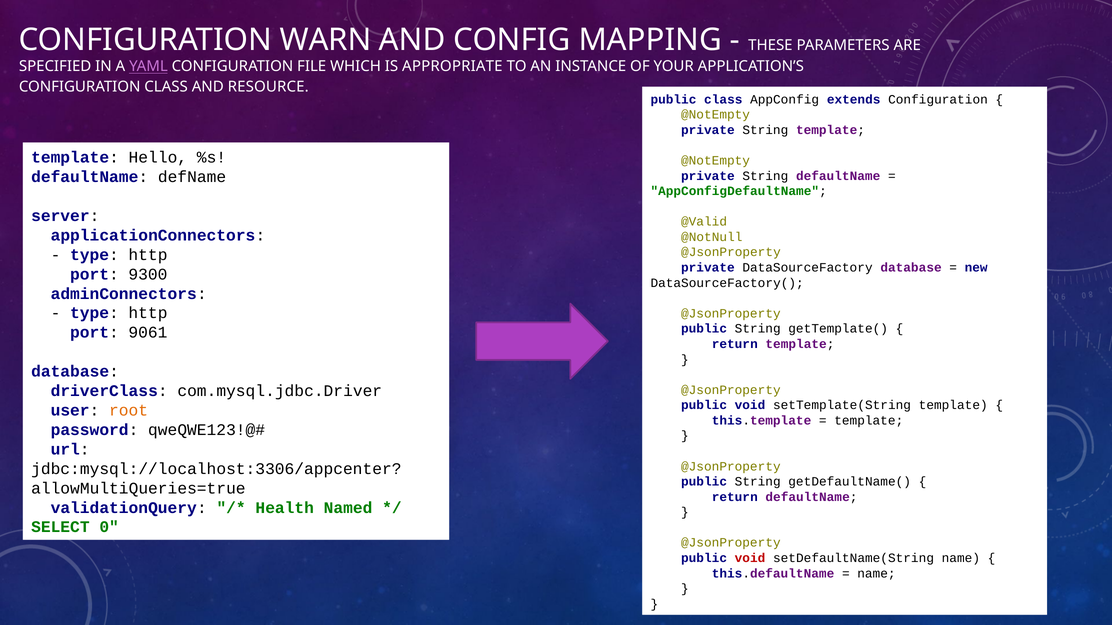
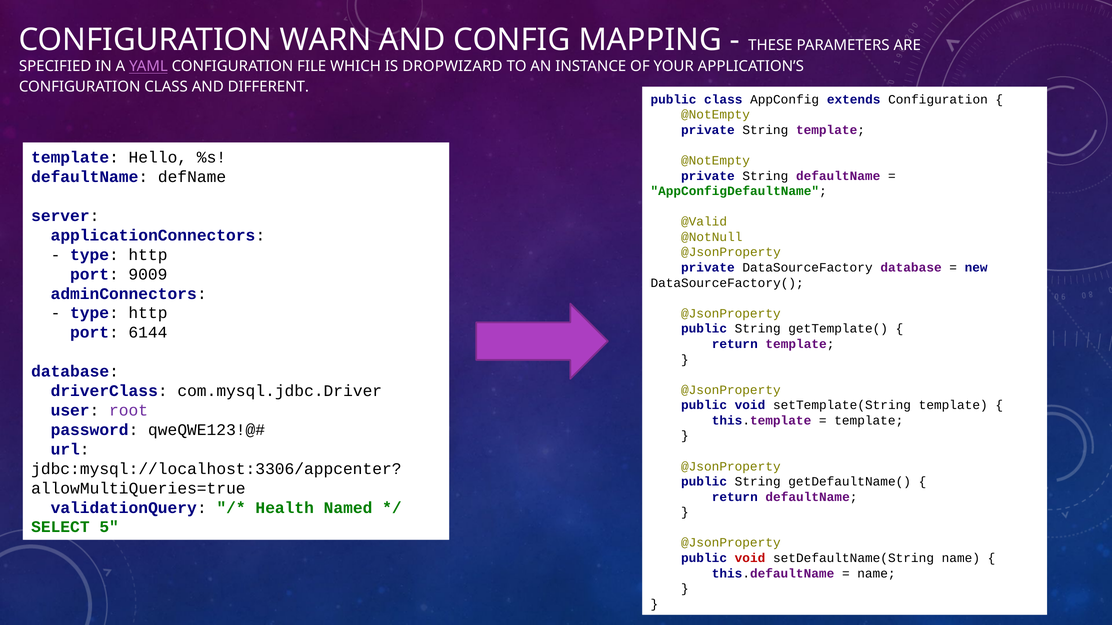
APPROPRIATE: APPROPRIATE -> DROPWIZARD (452, 66)
RESOURCE: RESOURCE -> DIFFERENT (268, 87)
9300: 9300 -> 9009 (148, 274)
9061: 9061 -> 6144 (148, 333)
root colour: orange -> purple (129, 411)
0: 0 -> 5 (109, 528)
